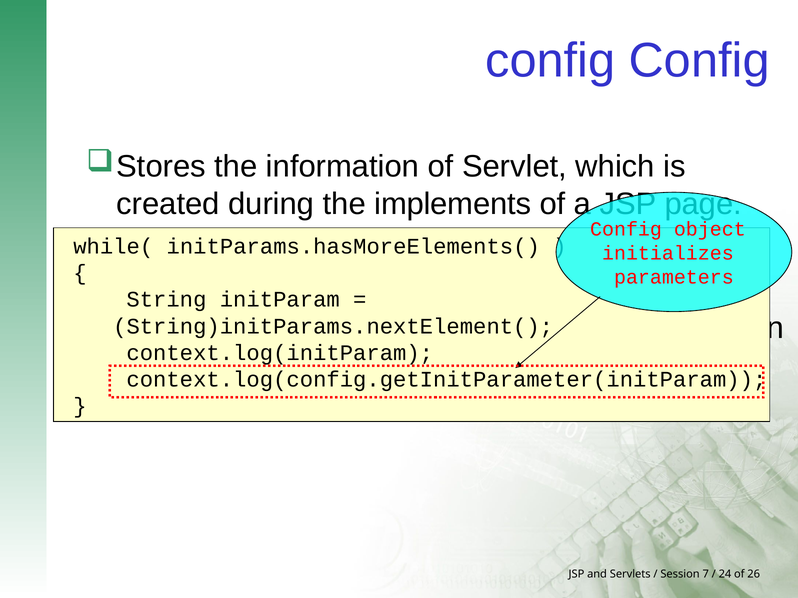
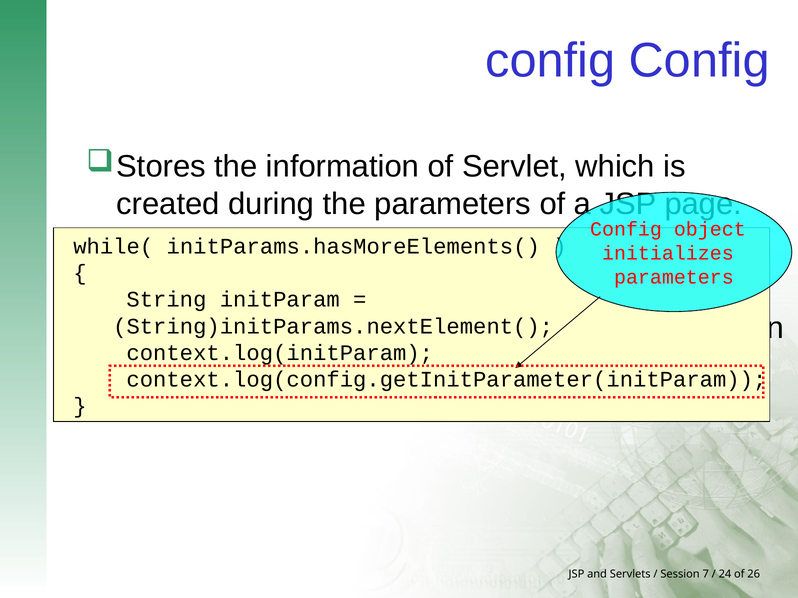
the implements: implements -> parameters (453, 204)
